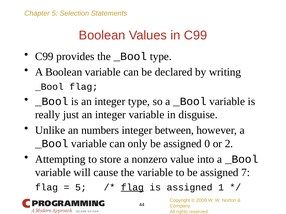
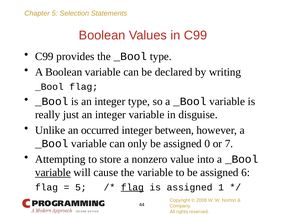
numbers: numbers -> occurred (100, 131)
2: 2 -> 7 (229, 144)
variable underline: none -> present (53, 173)
7: 7 -> 6 (246, 173)
